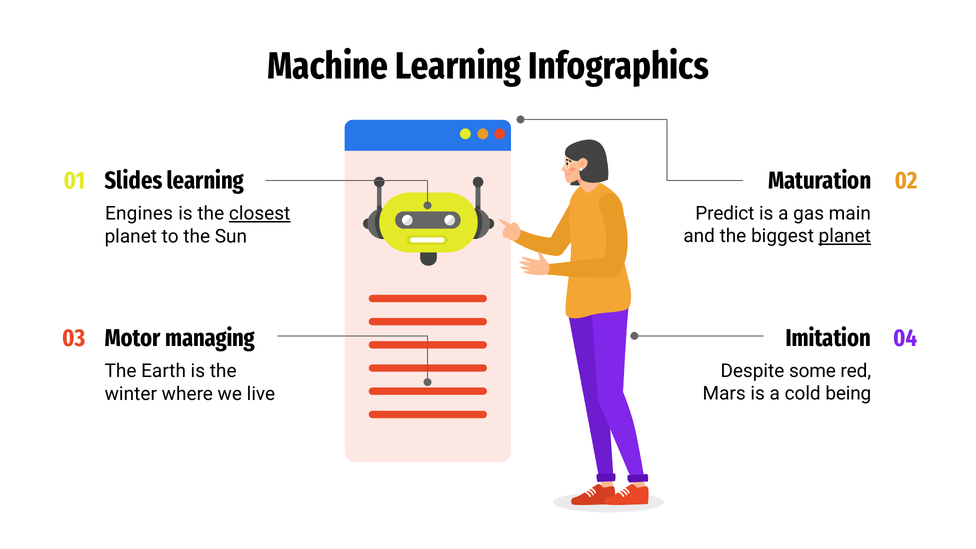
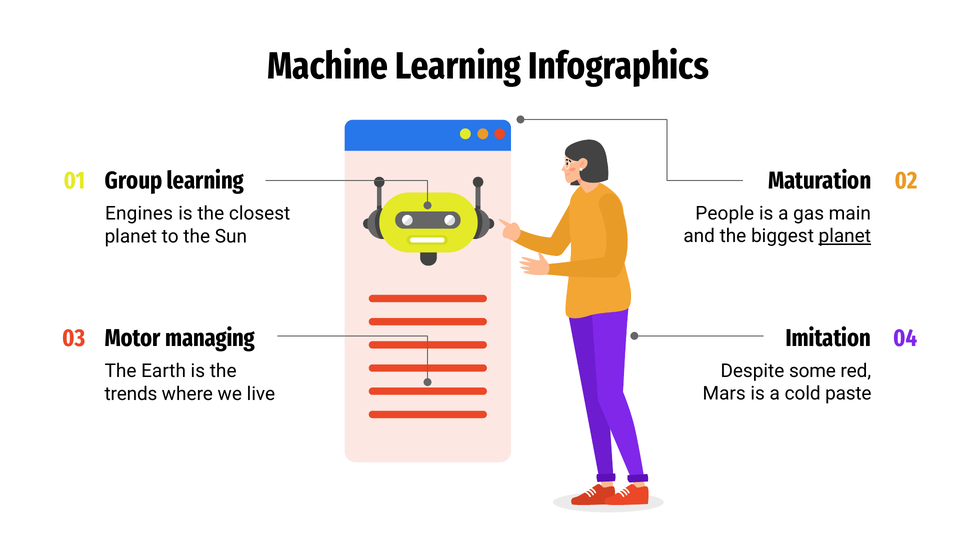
Slides: Slides -> Group (134, 181)
Predict: Predict -> People (725, 213)
closest underline: present -> none (260, 214)
being: being -> paste (848, 394)
winter: winter -> trends (131, 394)
